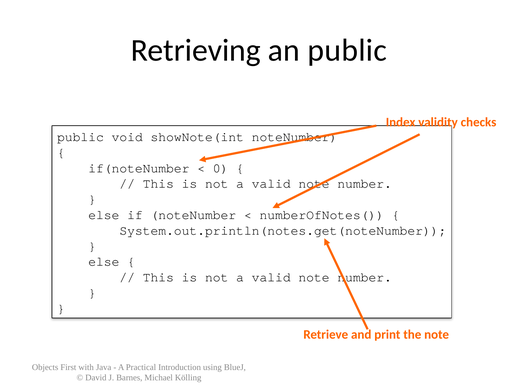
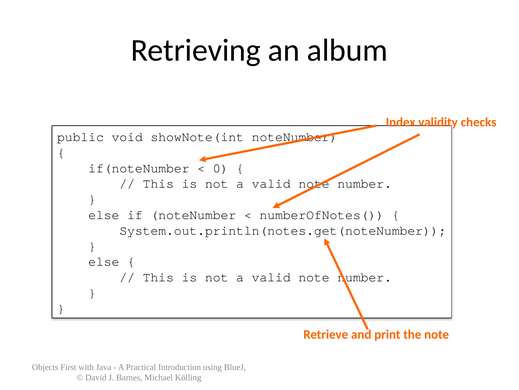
an public: public -> album (347, 50)
